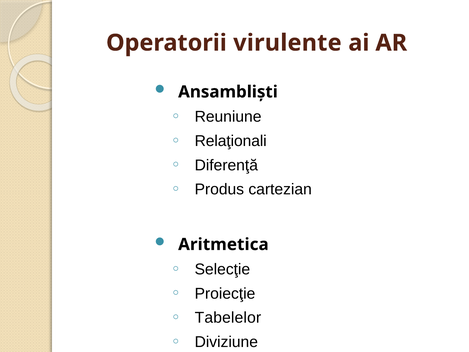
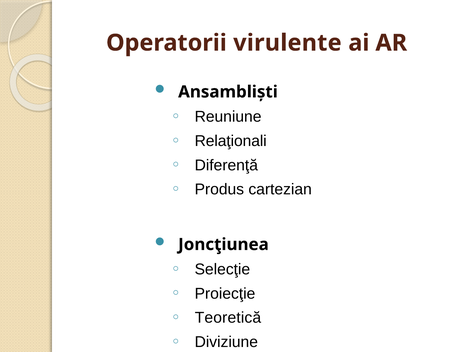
Aritmetica: Aritmetica -> Joncţiunea (223, 244)
Tabelelor: Tabelelor -> Teoretică (228, 318)
